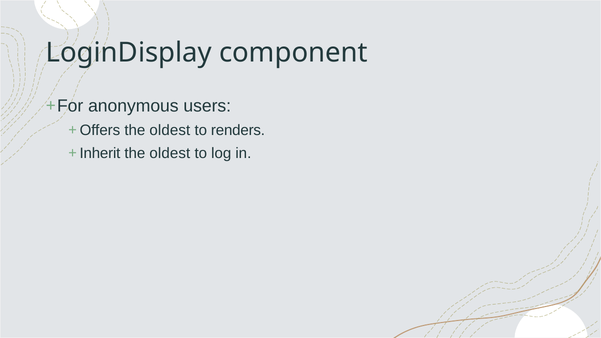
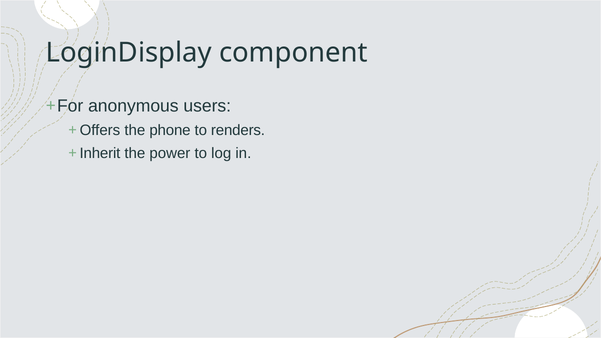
Offers the oldest: oldest -> phone (170, 130)
oldest: oldest -> power (170, 153)
